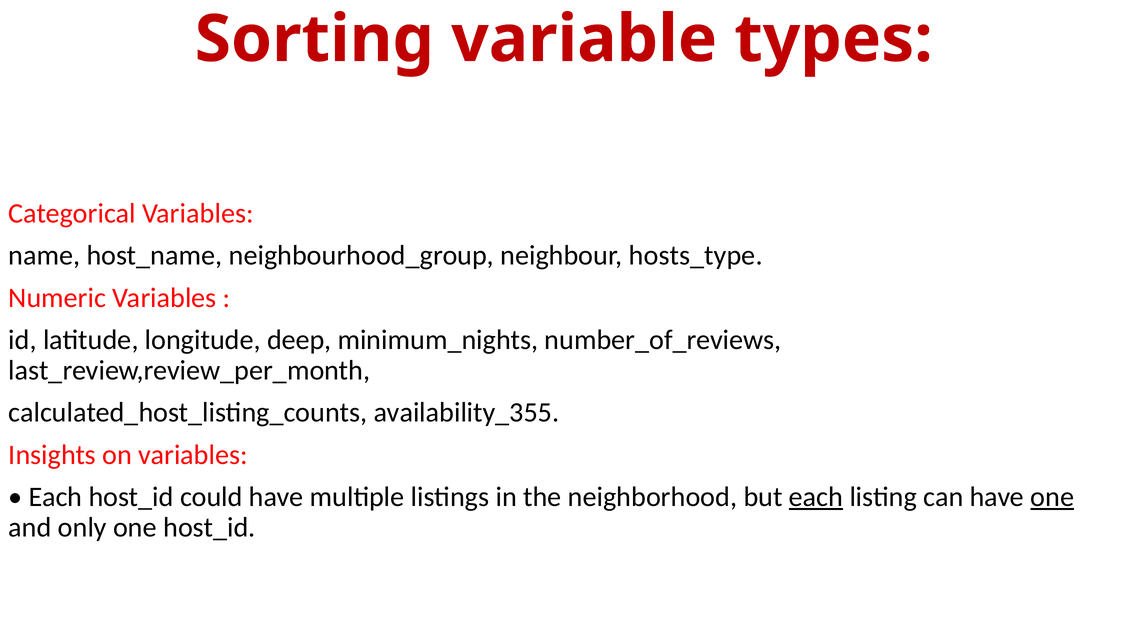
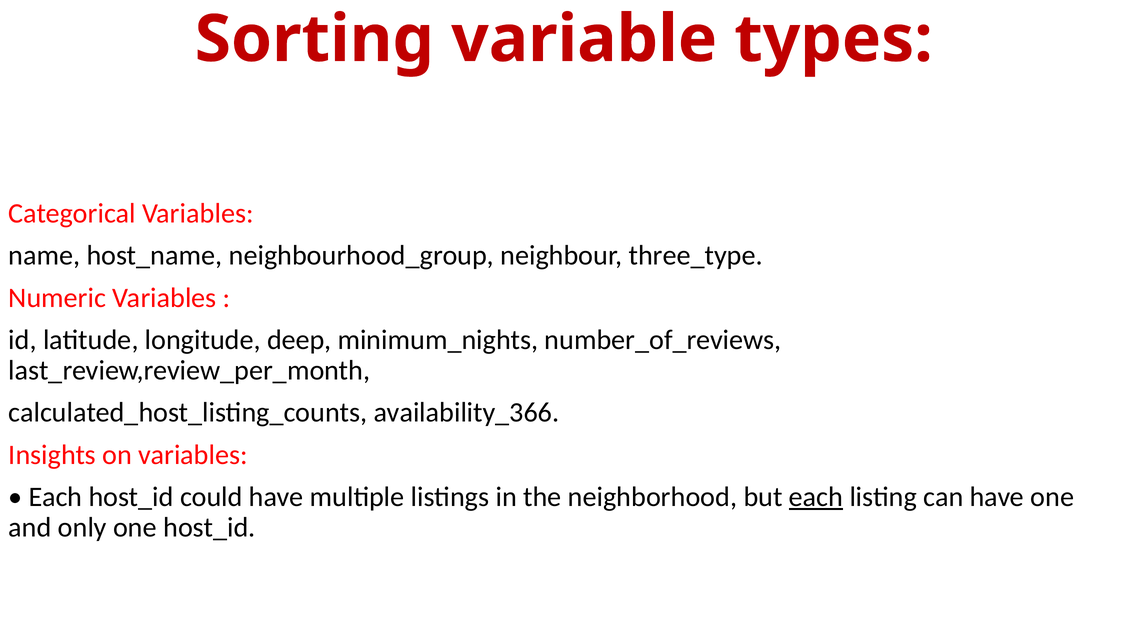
hosts_type: hosts_type -> three_type (696, 256)
availability_355: availability_355 -> availability_366 (466, 413)
one underline: present -> none (1052, 497)
